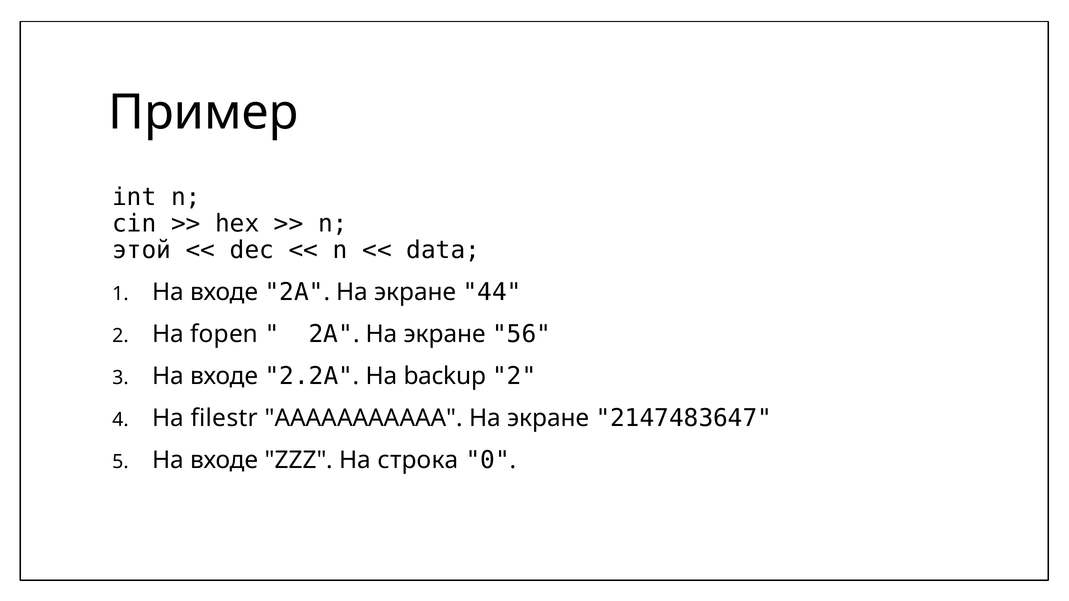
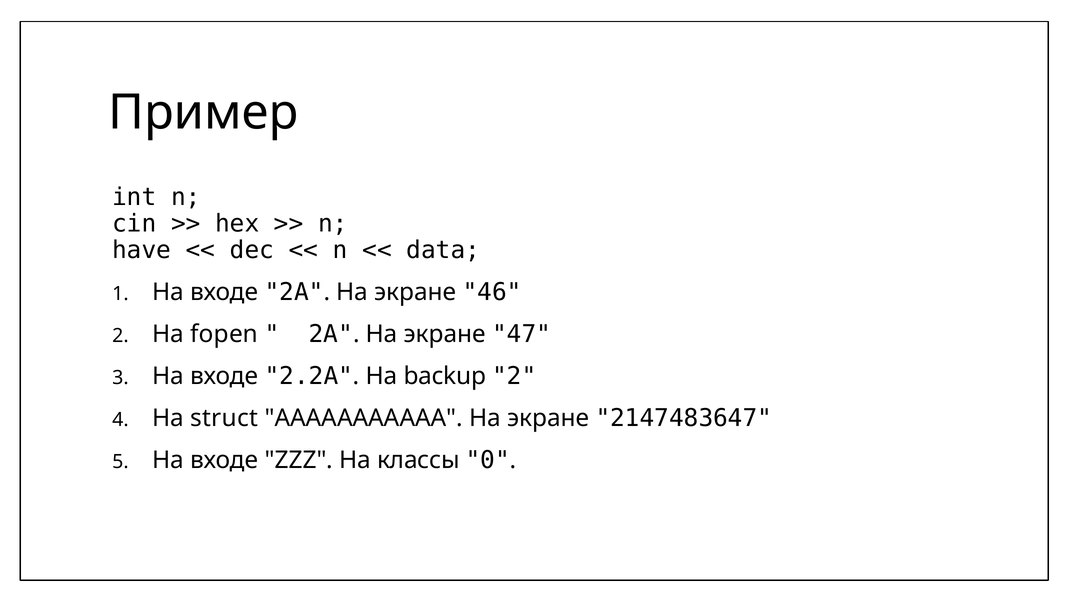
этой: этой -> have (142, 250)
44: 44 -> 46 (492, 292)
56: 56 -> 47 (522, 334)
filestr: filestr -> struct (224, 419)
строка: строка -> классы (418, 461)
